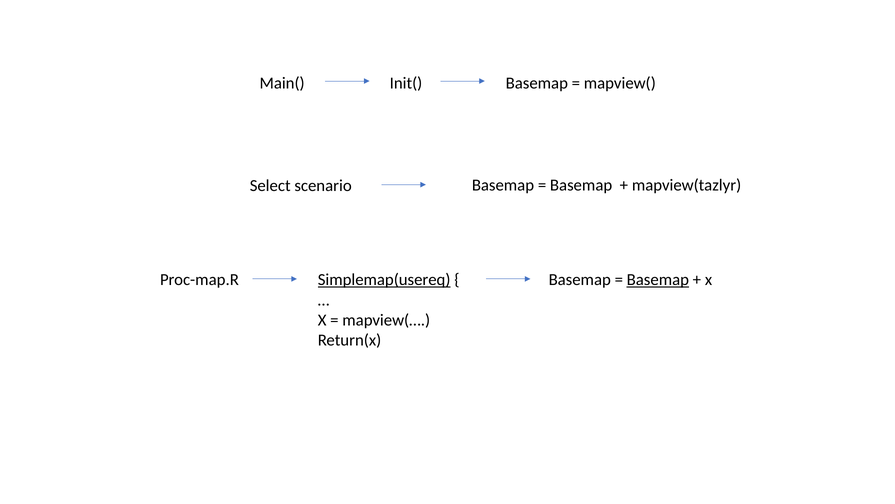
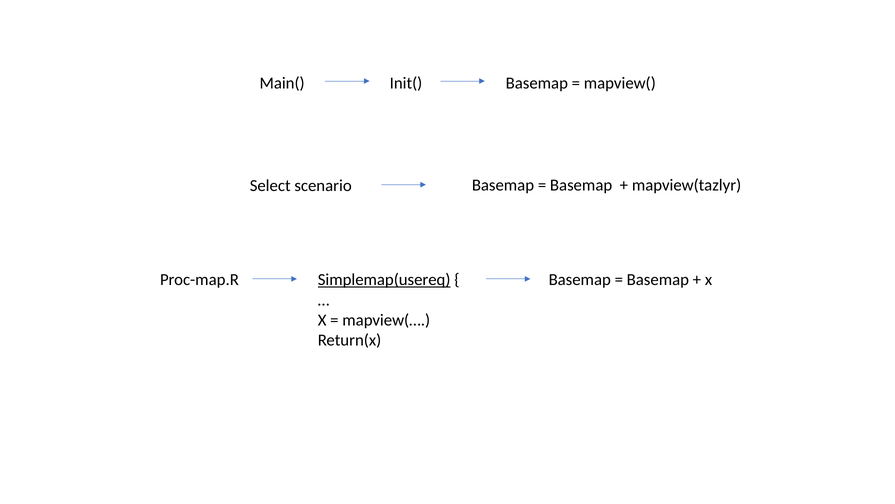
Basemap underline: present -> none (658, 280)
